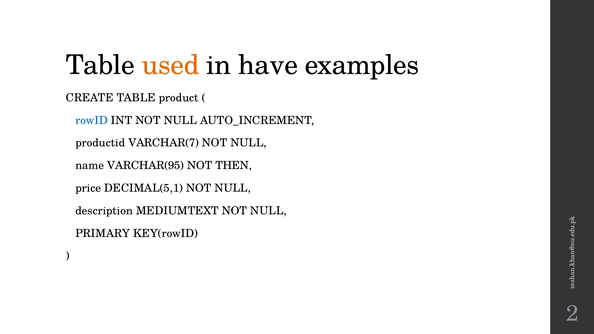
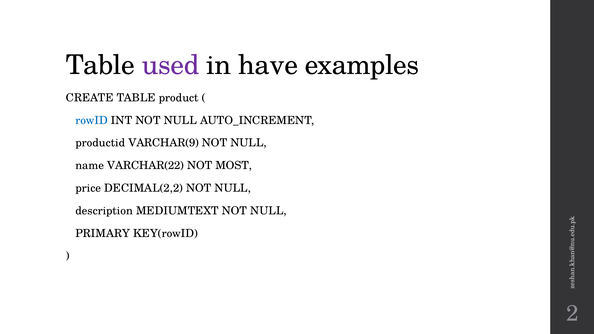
used colour: orange -> purple (171, 65)
VARCHAR(7: VARCHAR(7 -> VARCHAR(9 (164, 143)
VARCHAR(95: VARCHAR(95 -> VARCHAR(22 (146, 166)
THEN: THEN -> MOST (234, 166)
DECIMAL(5,1: DECIMAL(5,1 -> DECIMAL(2,2 (144, 188)
